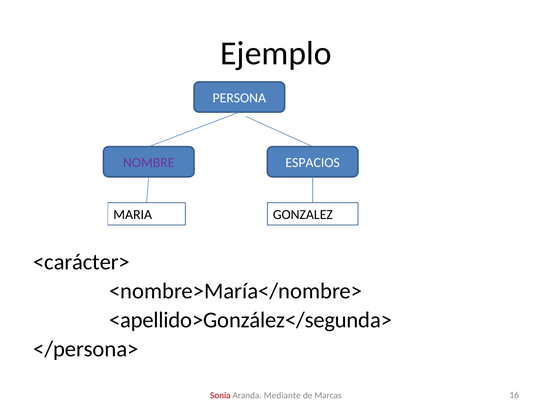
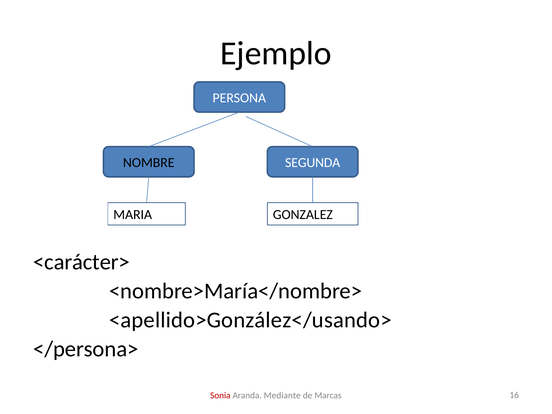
NOMBRE colour: purple -> black (149, 163)
ESPACIOS: ESPACIOS -> SEGUNDA (313, 163)
<apellido>González</segunda>: <apellido>González</segunda> -> <apellido>González</usando> (250, 320)
